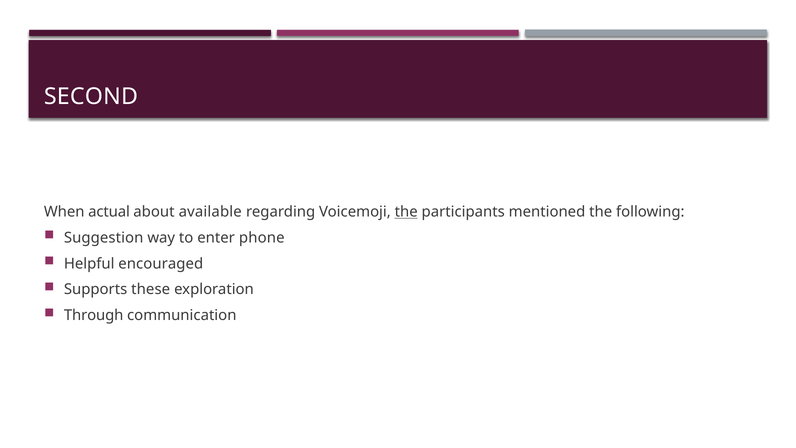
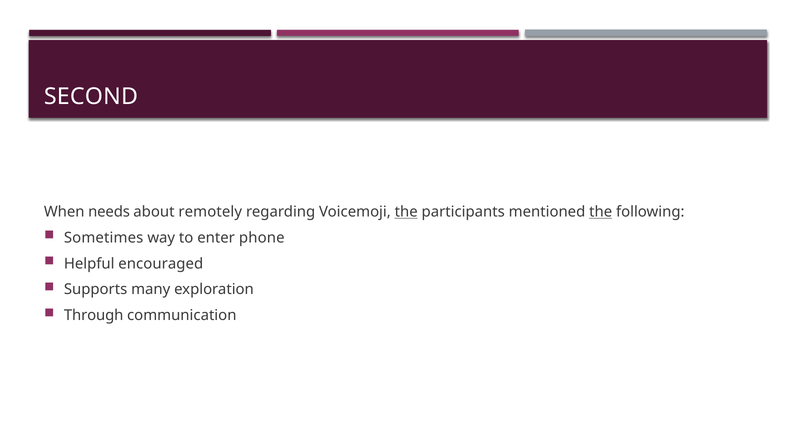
actual: actual -> needs (109, 212)
available: available -> remotely (210, 212)
the underline: none -> present (601, 212)
Suggestion: Suggestion -> Sometimes (104, 238)
these: these -> many (151, 289)
